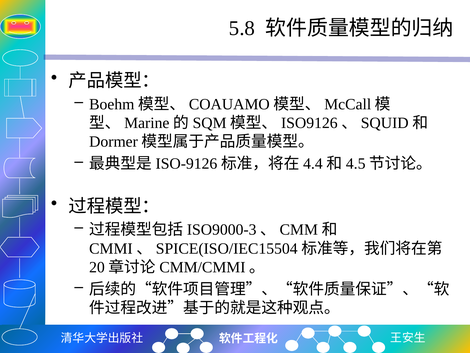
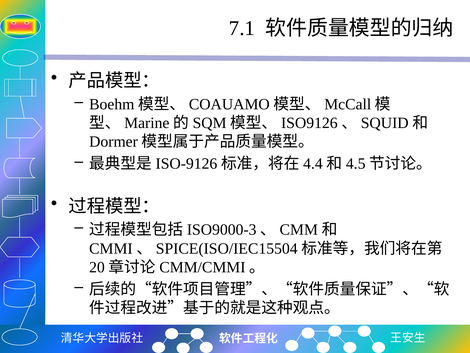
5.8: 5.8 -> 7.1 (242, 28)
